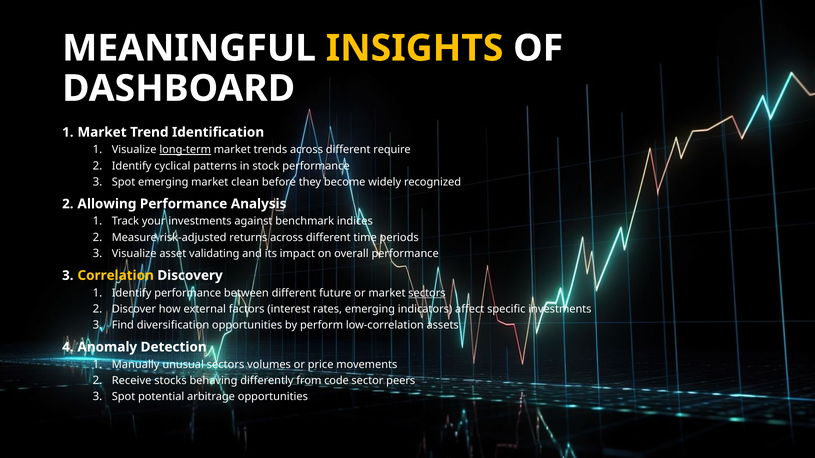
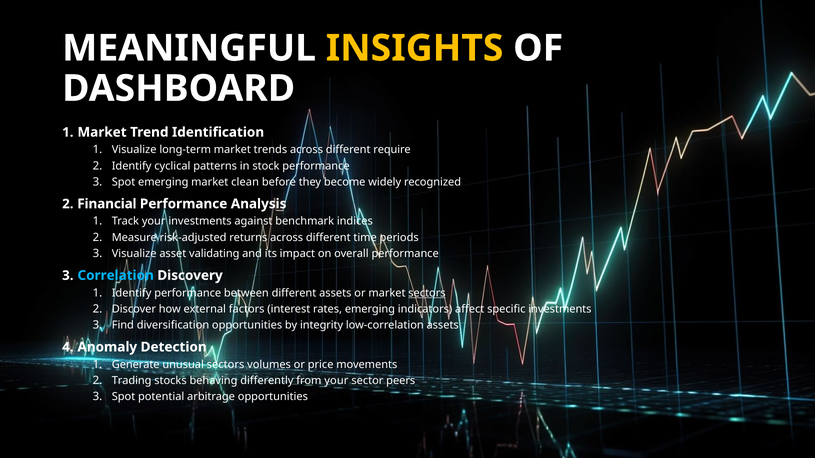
long-term underline: present -> none (185, 150)
Allowing: Allowing -> Financial (107, 204)
Correlation colour: yellow -> light blue (116, 276)
different future: future -> assets (335, 293)
perform: perform -> integrity (322, 326)
Manually: Manually -> Generate (136, 365)
Receive: Receive -> Trading (132, 381)
from code: code -> your (336, 381)
